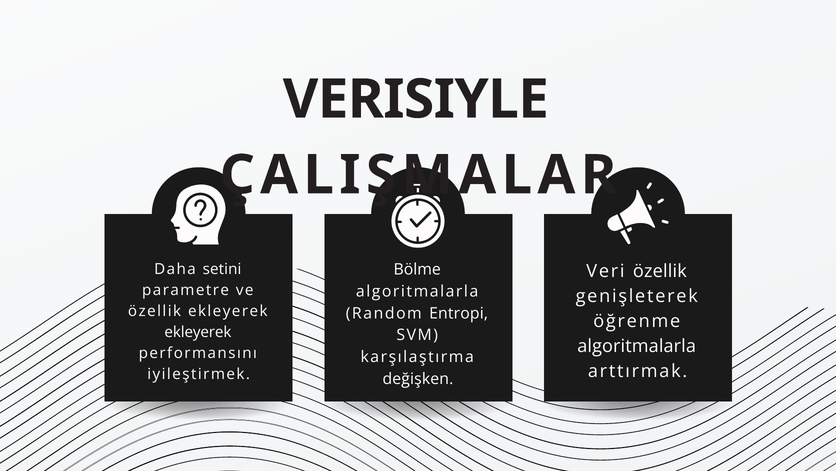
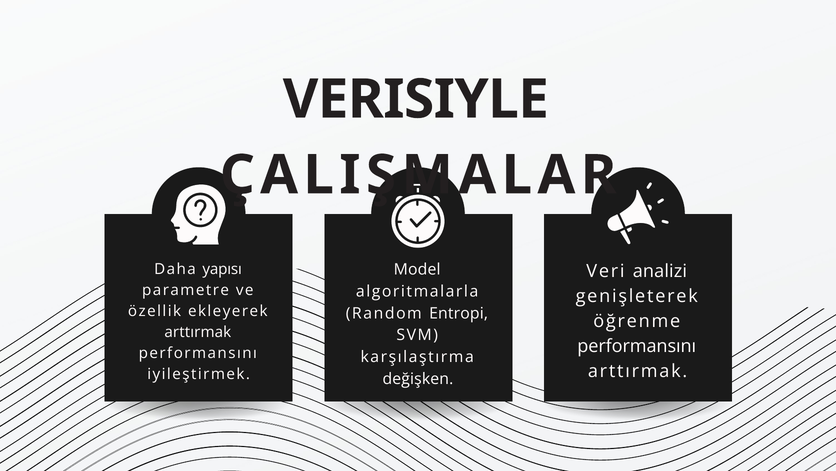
setini: setini -> yapısı (222, 269)
Bölme: Bölme -> Model (417, 269)
Veri özellik: özellik -> analizi (660, 271)
ekleyerek: ekleyerek -> arttırmak (198, 332)
algoritmalarla: algoritmalarla -> performansını (637, 346)
